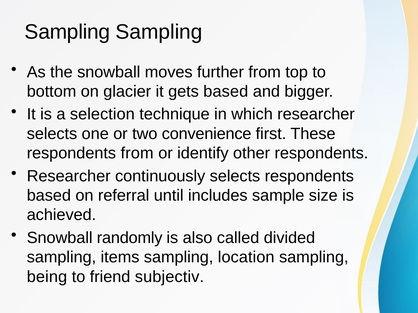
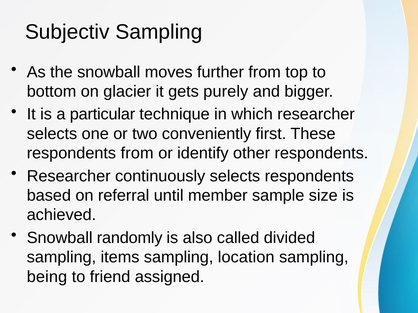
Sampling: Sampling -> Subjectiv (67, 32)
gets based: based -> purely (226, 92)
selection: selection -> particular (102, 114)
convenience: convenience -> conveniently (207, 134)
includes: includes -> member (218, 196)
subjectiv: subjectiv -> assigned (170, 277)
